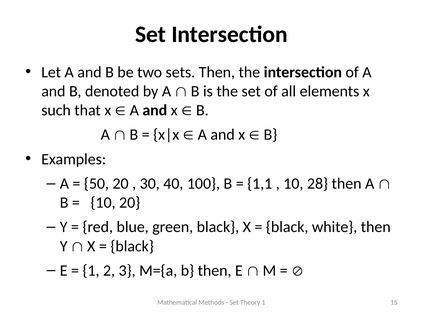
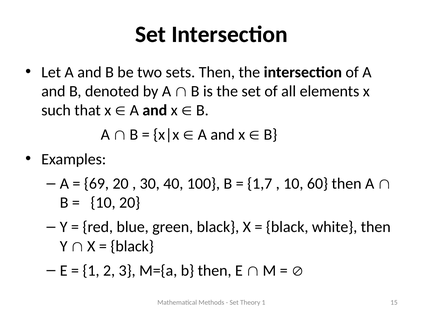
50: 50 -> 69 (96, 184)
1,1: 1,1 -> 1,7 (260, 184)
28: 28 -> 60 (317, 184)
